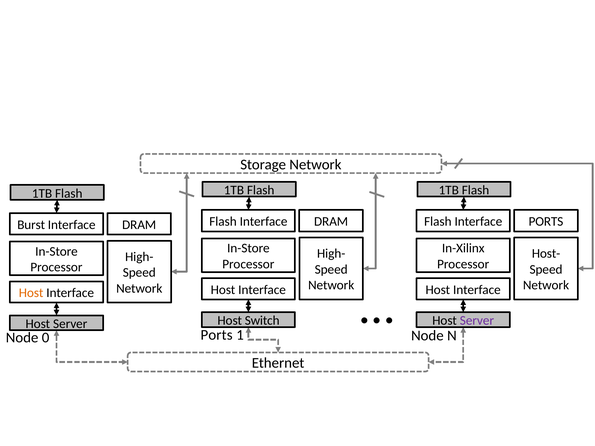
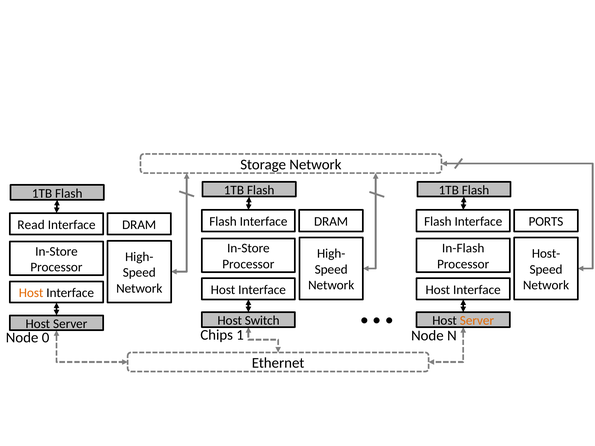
Burst: Burst -> Read (31, 225)
In-Xilinx: In-Xilinx -> In-Flash (463, 248)
Server colour: purple -> orange (477, 321)
0 Ports: Ports -> Chips (217, 335)
